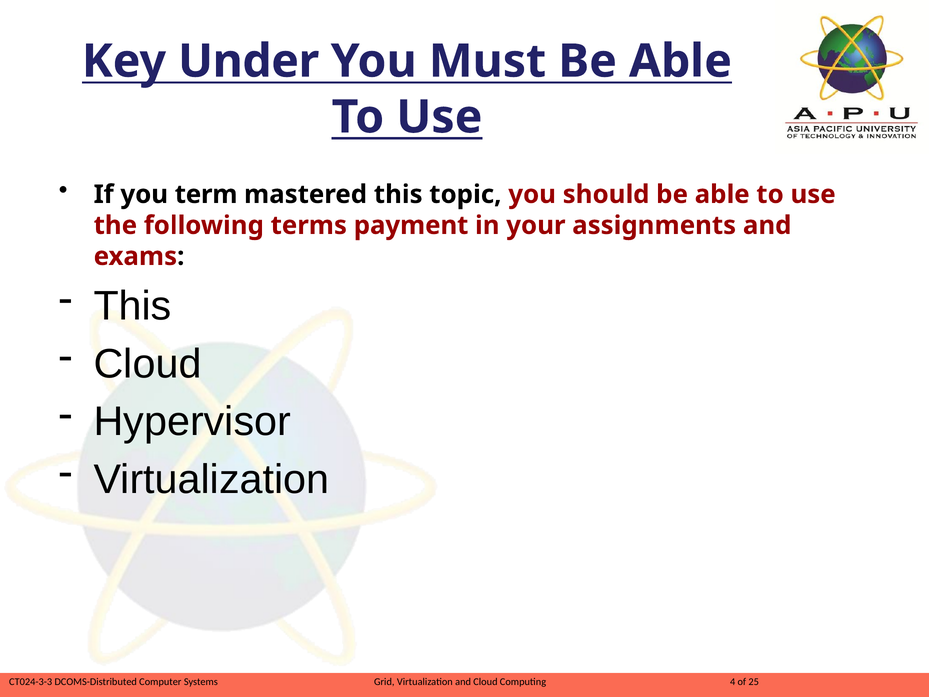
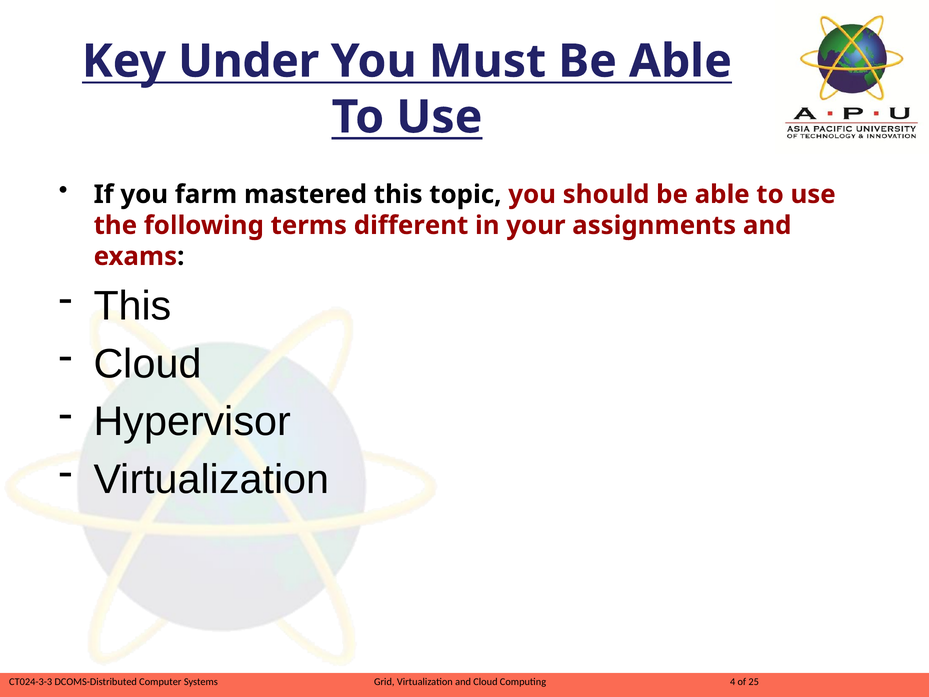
term: term -> farm (206, 194)
payment: payment -> different (411, 225)
